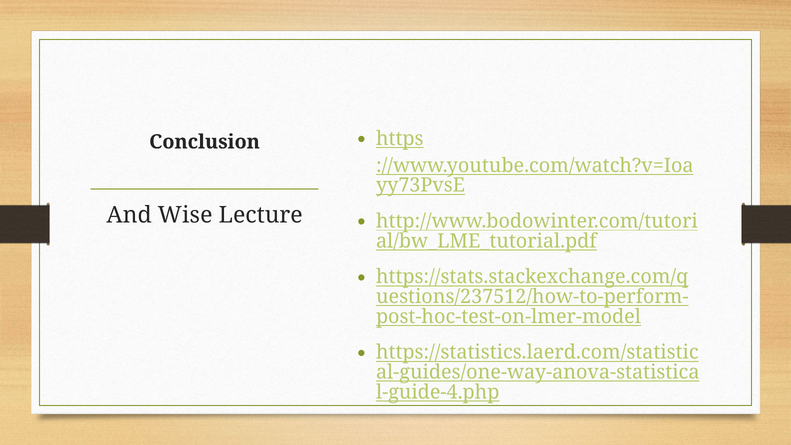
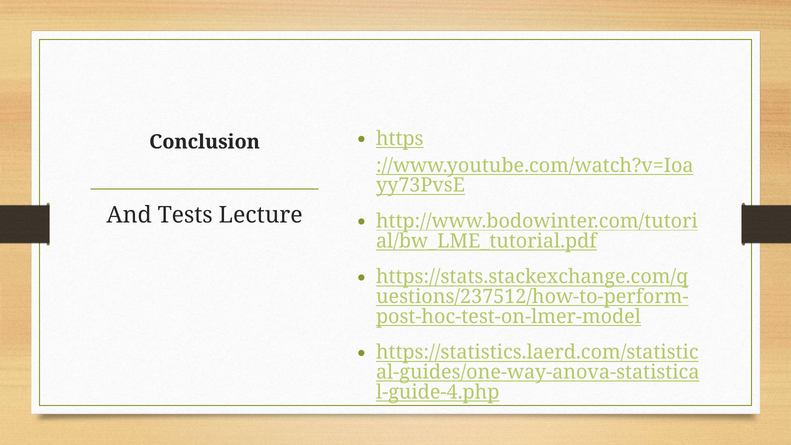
Wise: Wise -> Tests (185, 215)
